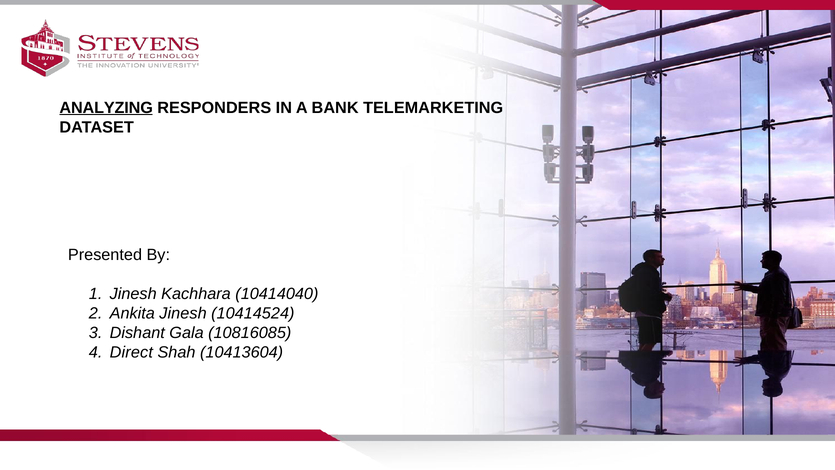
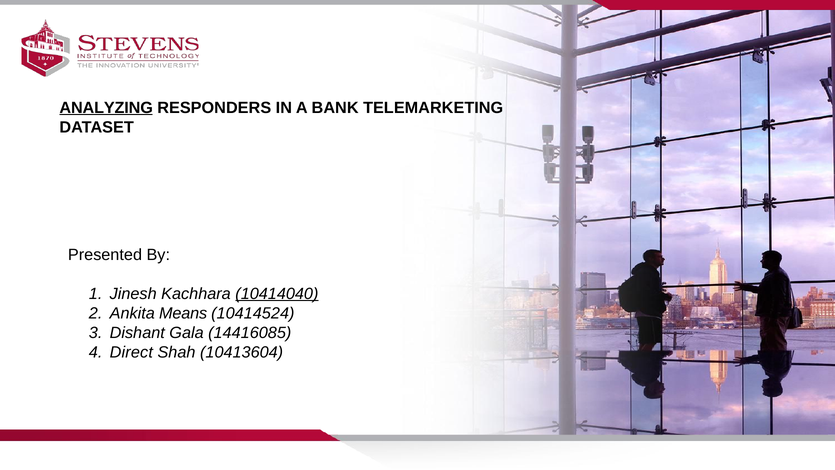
10414040 underline: none -> present (277, 294)
Ankita Jinesh: Jinesh -> Means (183, 313)
10816085: 10816085 -> 14416085 (250, 333)
